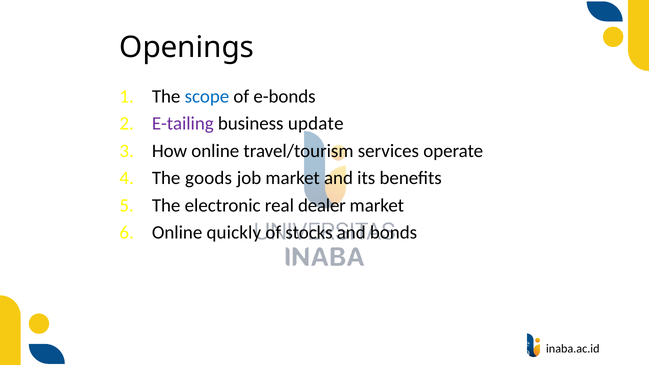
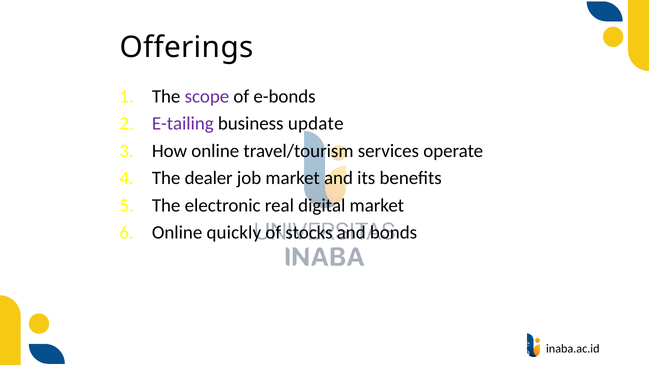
Openings: Openings -> Offerings (187, 47)
scope colour: blue -> purple (207, 96)
goods: goods -> dealer (209, 178)
dealer: dealer -> digital (322, 205)
